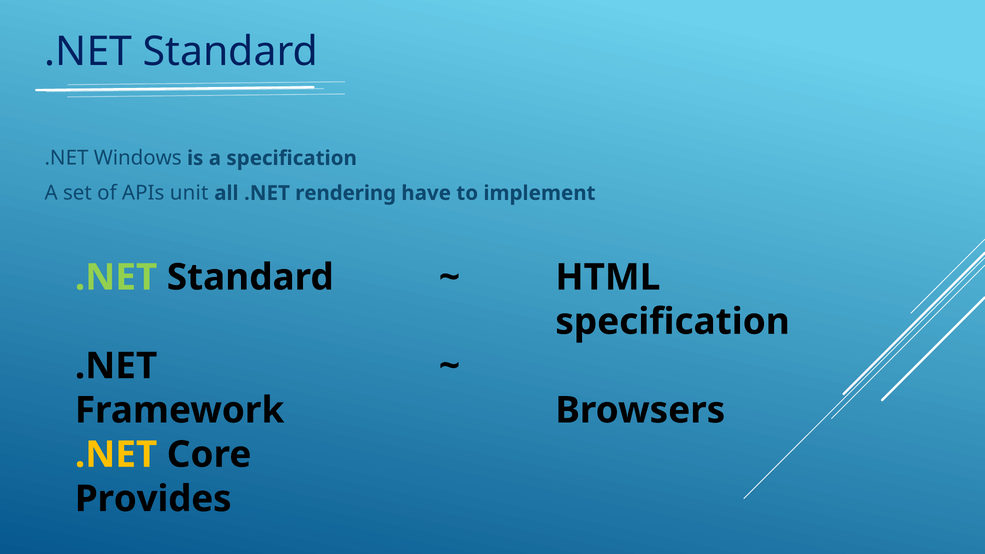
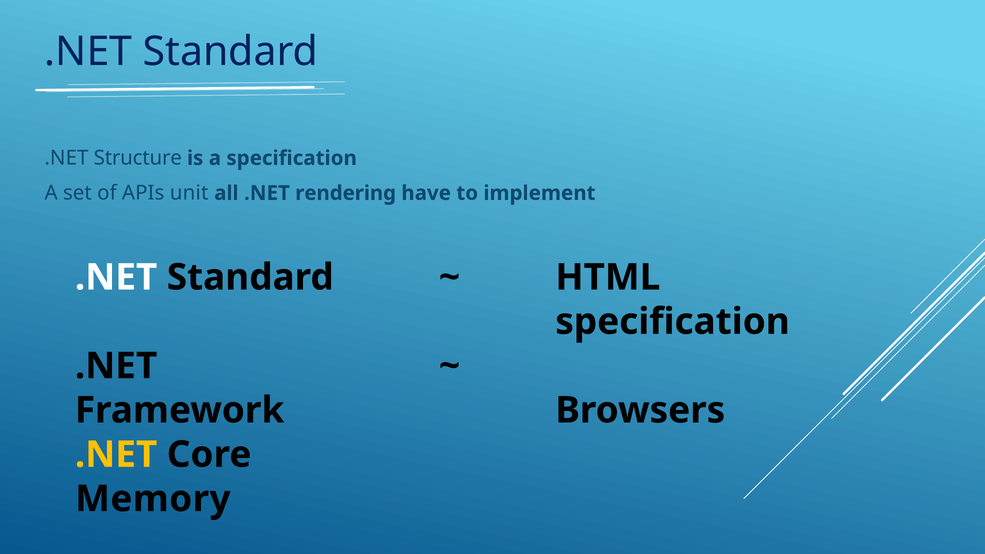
Windows: Windows -> Structure (138, 158)
.NET colour: light green -> white (116, 277)
Provides: Provides -> Memory (153, 499)
